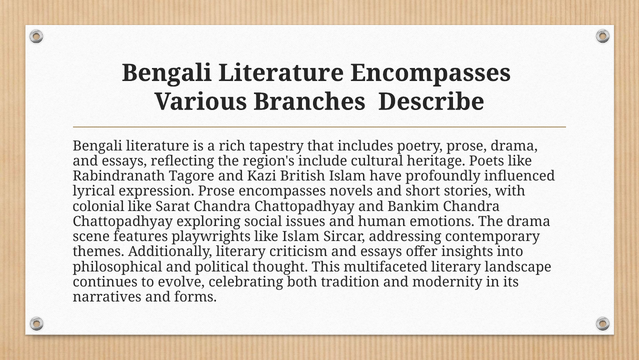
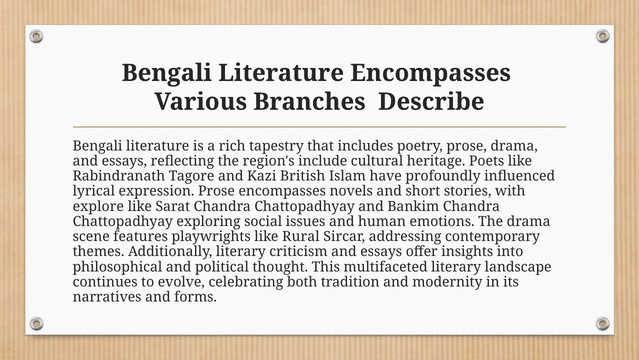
colonial: colonial -> explore (98, 206)
like Islam: Islam -> Rural (301, 236)
